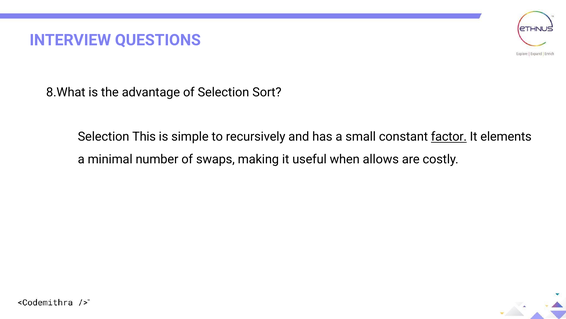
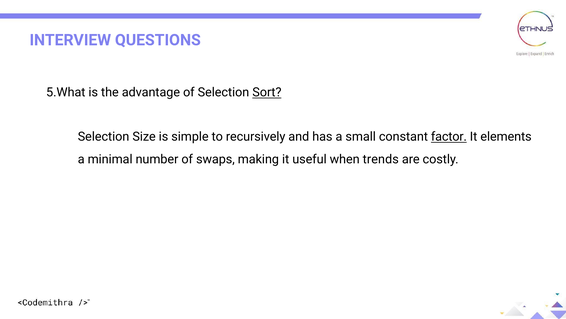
8.What: 8.What -> 5.What (66, 92)
Sort underline: none -> present (267, 92)
This: This -> Size (144, 137)
allows: allows -> trends (381, 159)
